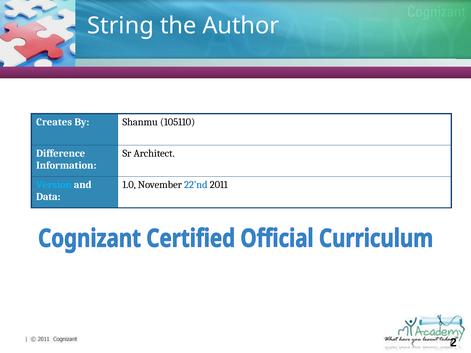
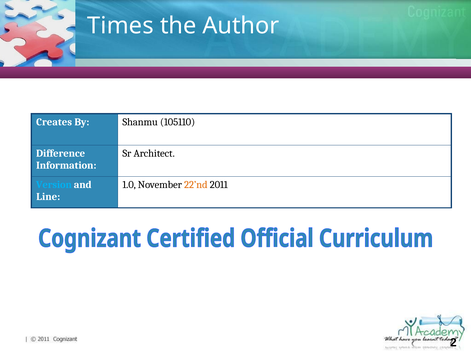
String: String -> Times (120, 26)
22’nd colour: blue -> orange (196, 185)
Data: Data -> Line (48, 197)
